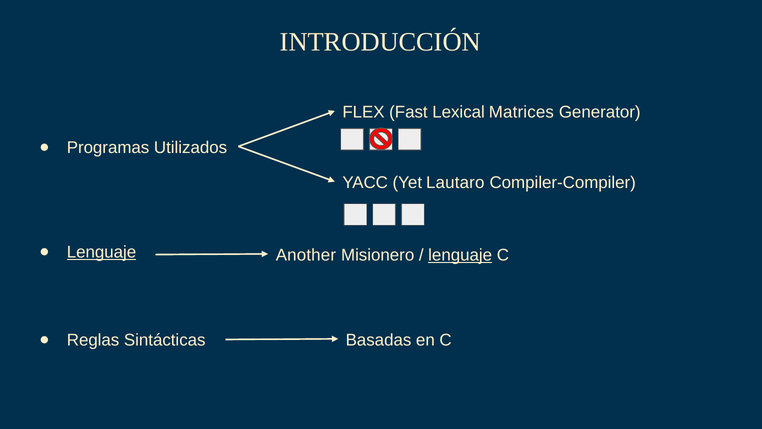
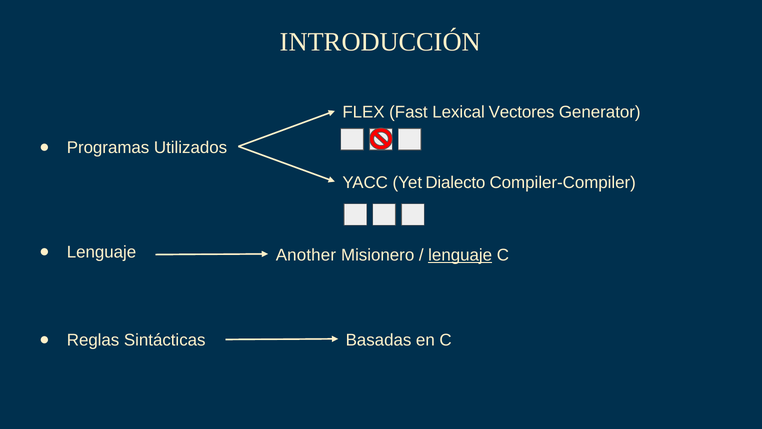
Matrices: Matrices -> Vectores (522, 112)
Lautaro: Lautaro -> Dialecto (455, 183)
Lenguaje underline: present -> none (102, 252)
